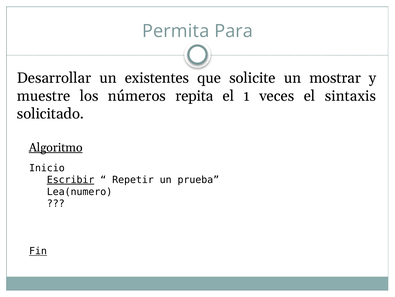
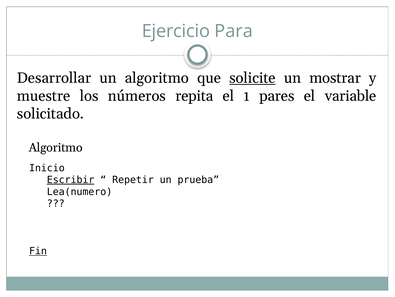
Permita: Permita -> Ejercicio (176, 31)
un existentes: existentes -> algoritmo (157, 78)
solicite underline: none -> present (252, 78)
veces: veces -> pares (277, 96)
sintaxis: sintaxis -> variable (351, 96)
Algoritmo underline: present -> none (56, 147)
